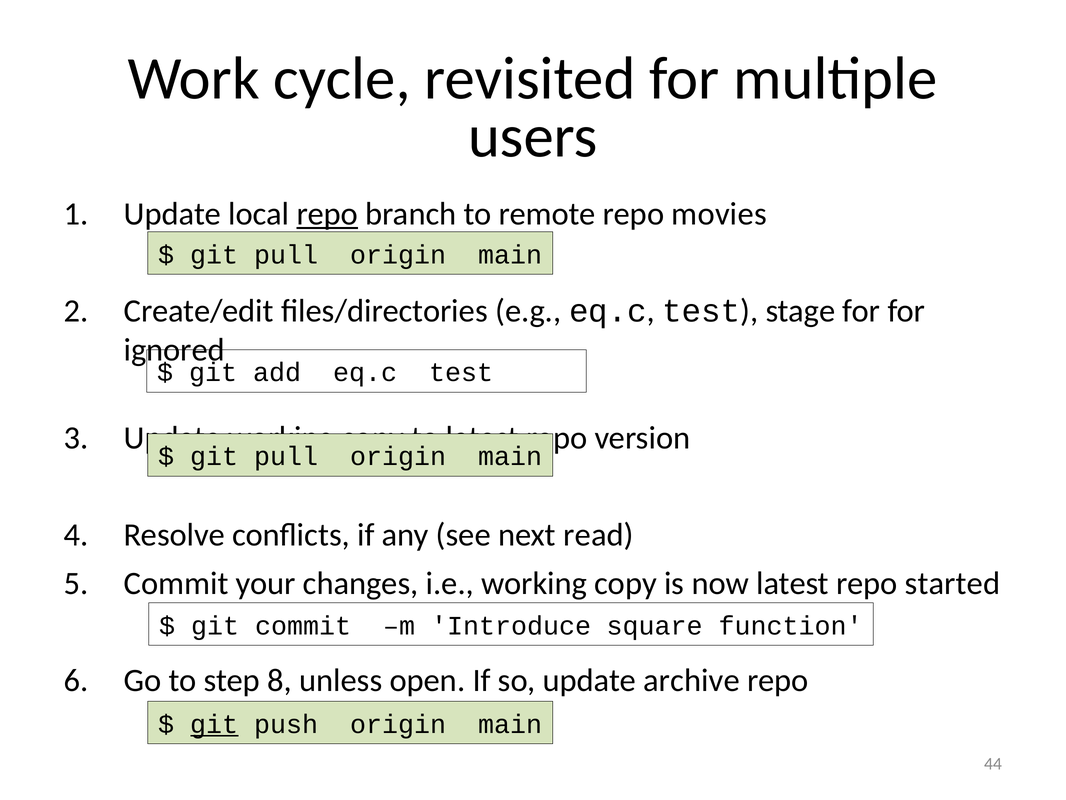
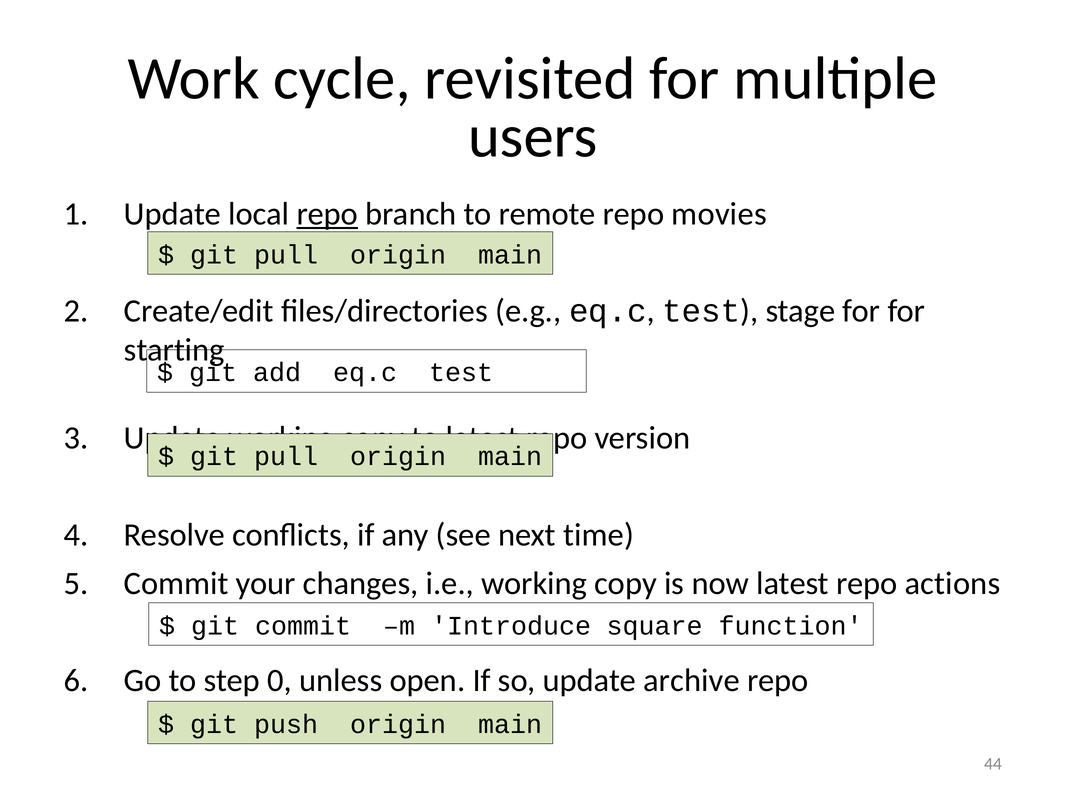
ignored: ignored -> starting (174, 350)
read: read -> time (599, 535)
started: started -> actions (953, 583)
8: 8 -> 0 (280, 680)
git underline: present -> none (214, 724)
